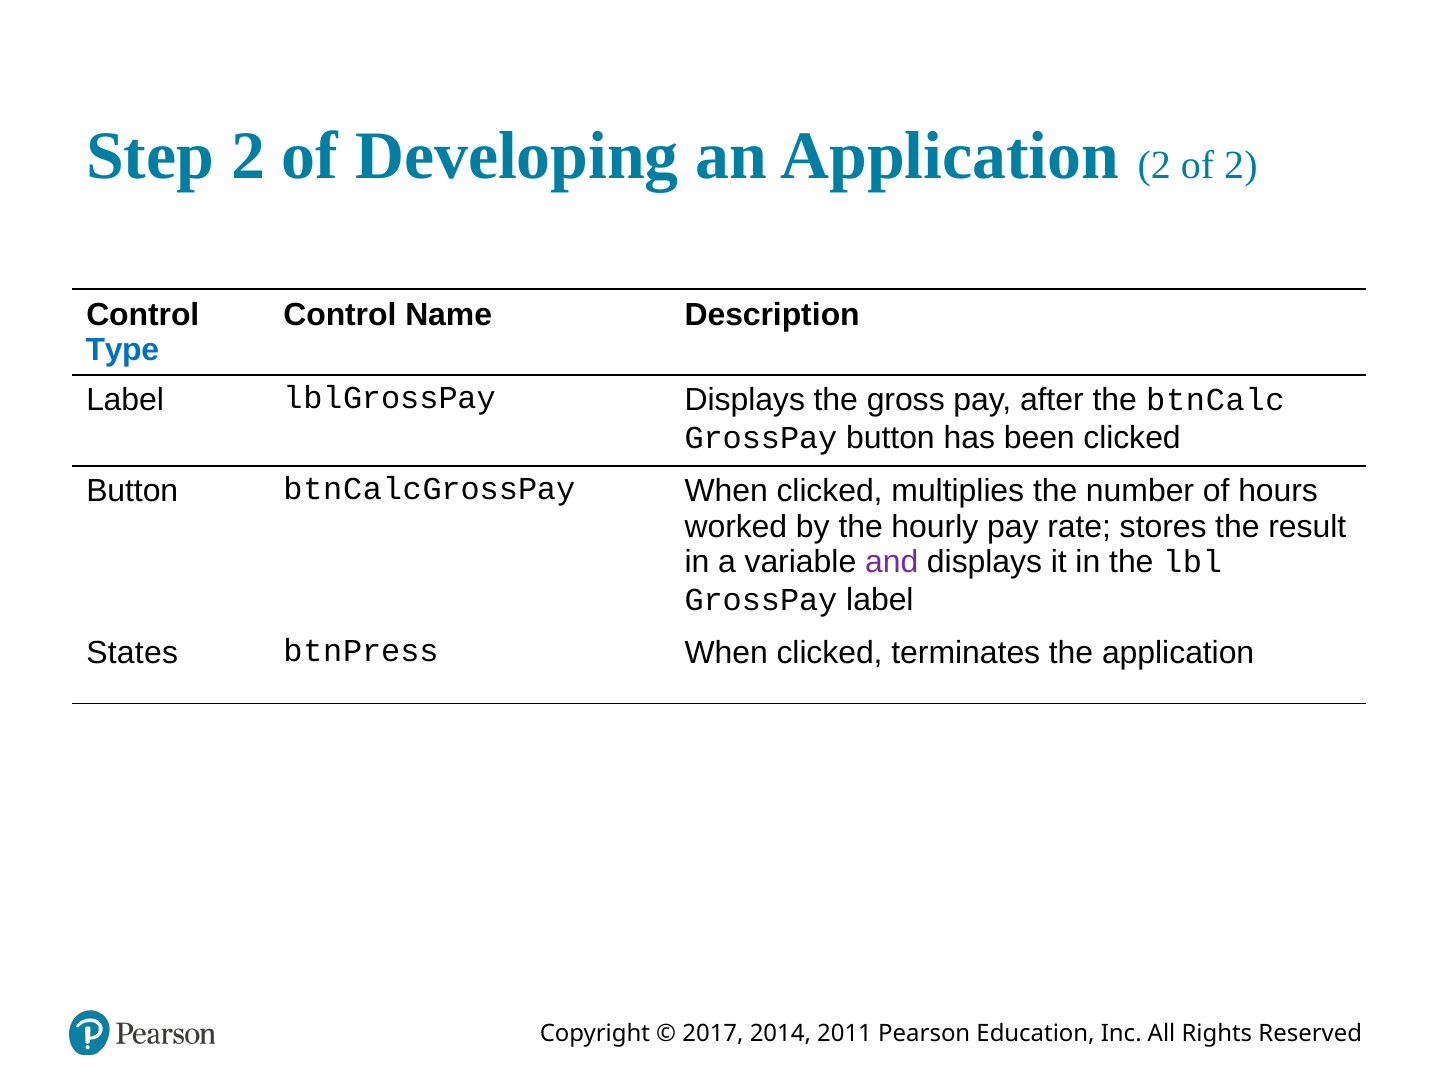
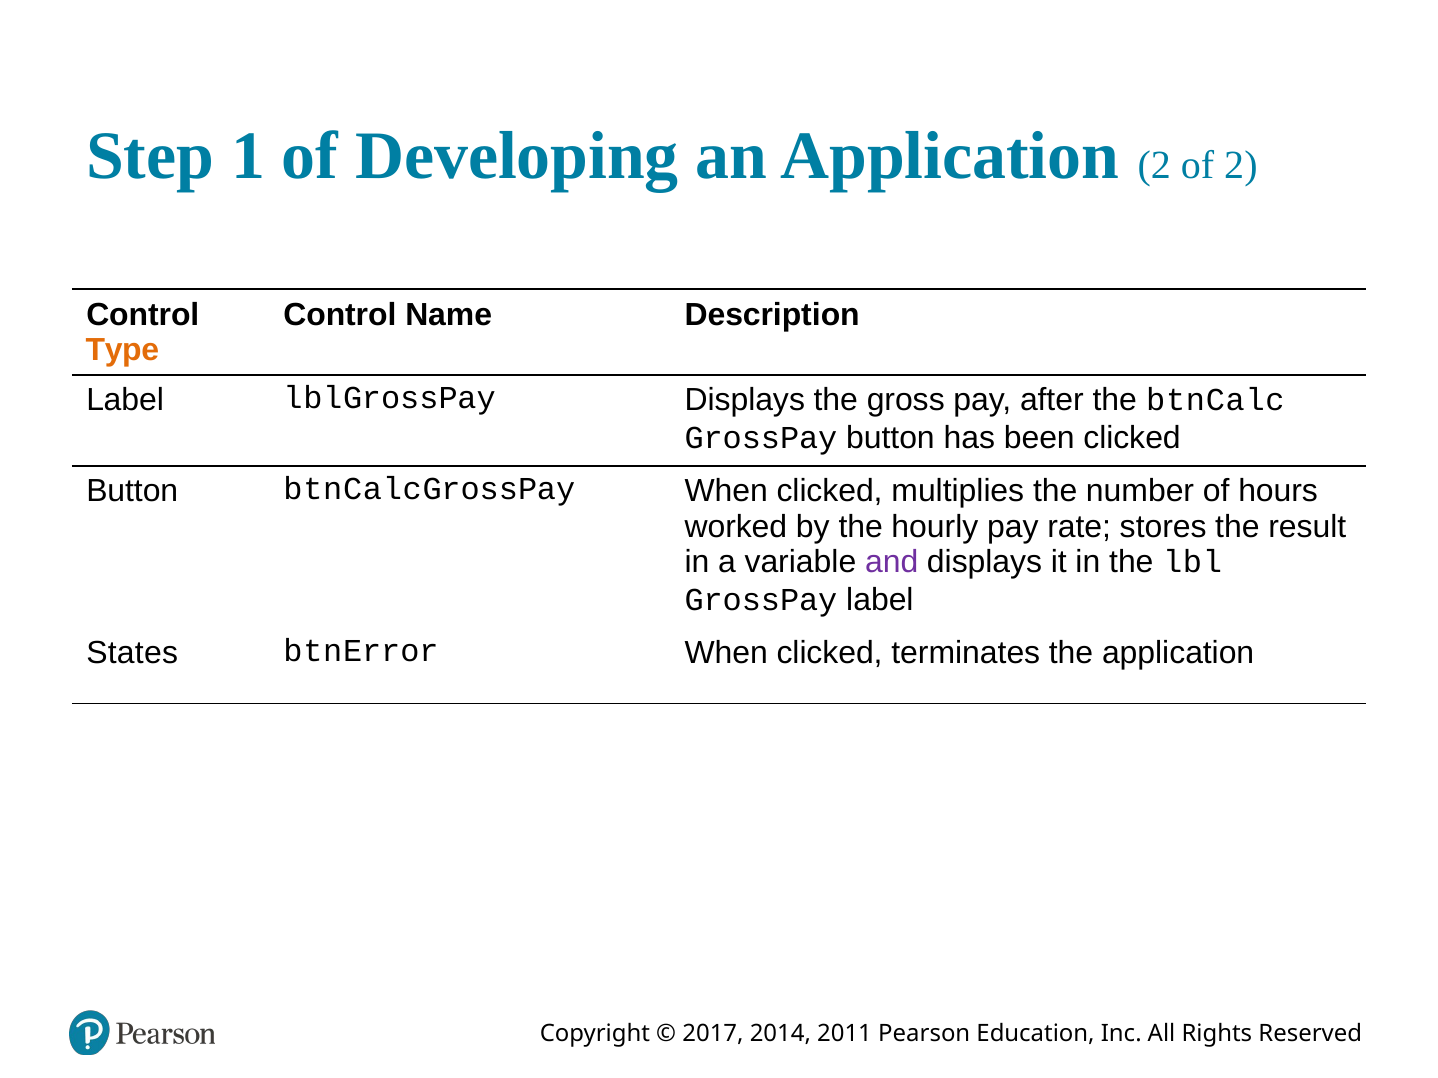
Step 2: 2 -> 1 (248, 156)
Type colour: blue -> orange (122, 350)
Press: Press -> Error (391, 651)
